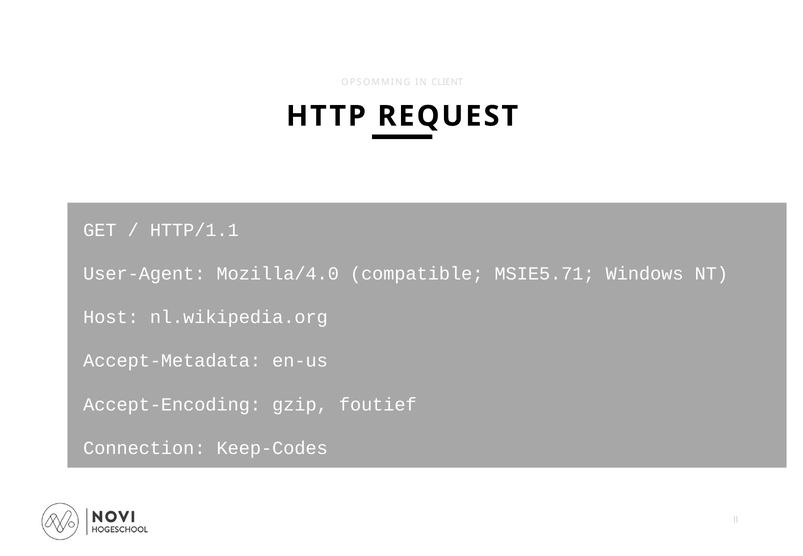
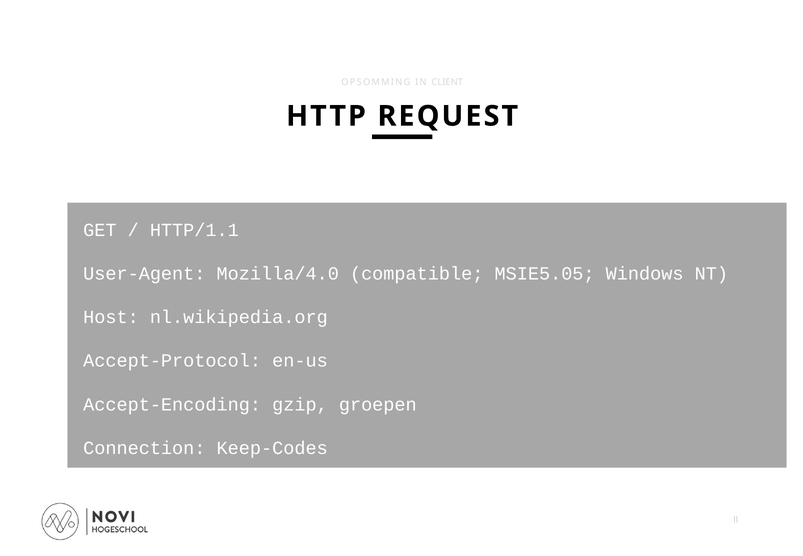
MSIE5.71: MSIE5.71 -> MSIE5.05 (545, 274)
Accept-Metadata: Accept-Metadata -> Accept-Protocol (172, 361)
foutief: foutief -> groepen (378, 404)
